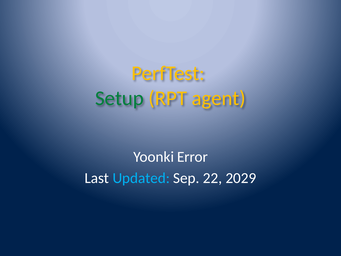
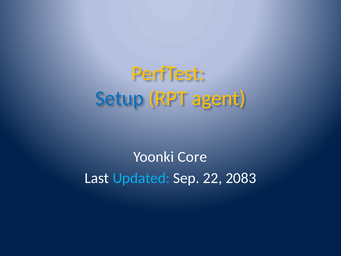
Setup colour: green -> blue (119, 98)
Error: Error -> Core (192, 157)
2029: 2029 -> 2083 (241, 178)
